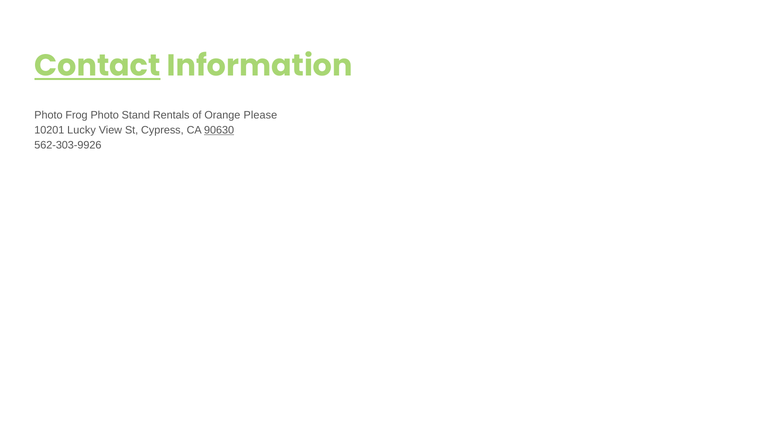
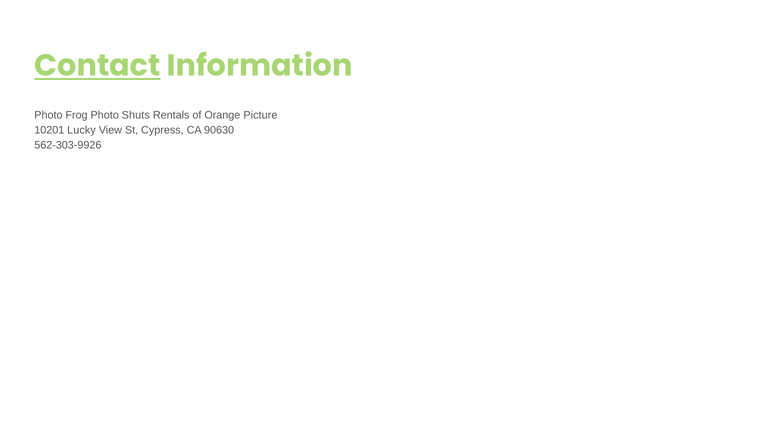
Stand: Stand -> Shuts (136, 115)
Please: Please -> Picture (260, 115)
90630 underline: present -> none (219, 130)
